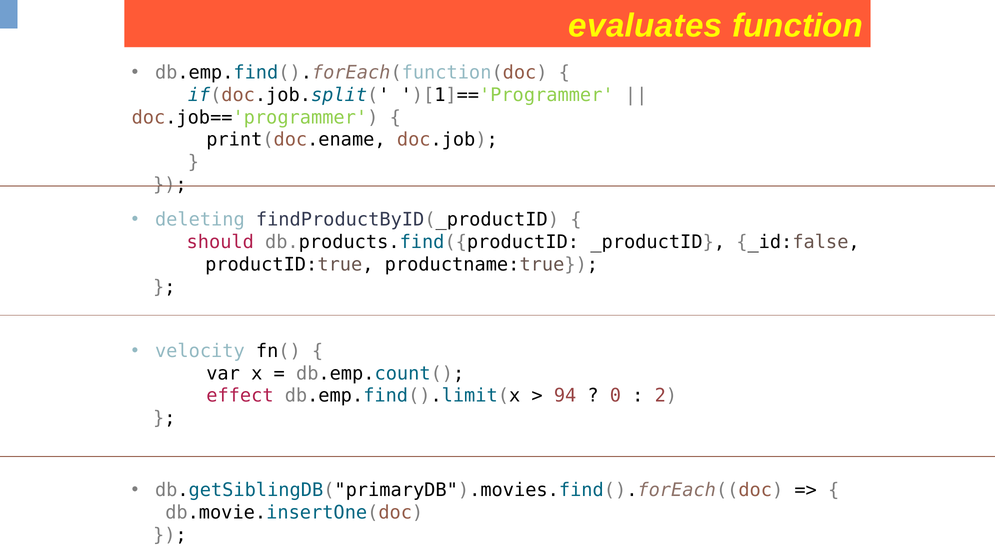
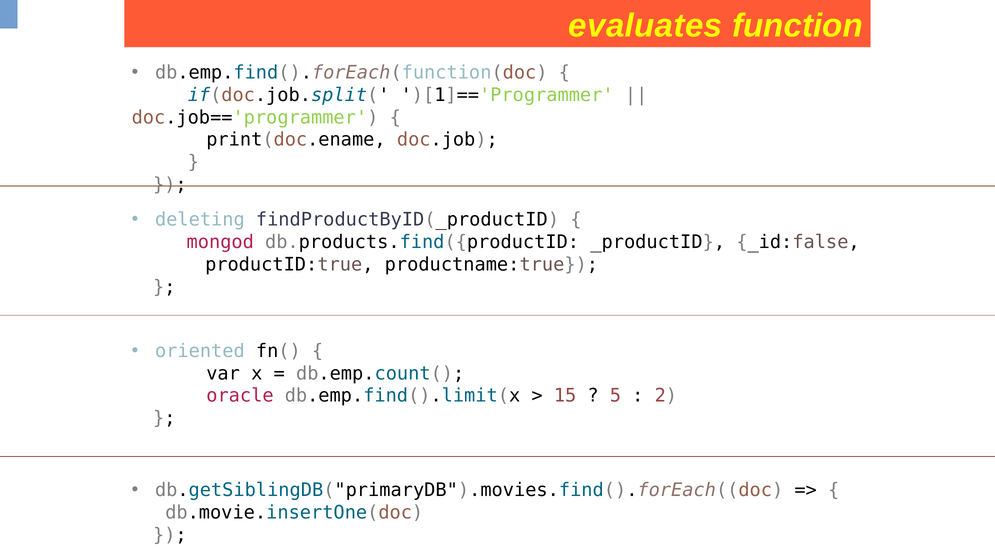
should: should -> mongod (220, 242)
velocity: velocity -> oriented (200, 351)
effect: effect -> oracle (240, 396)
94: 94 -> 15 (565, 396)
0: 0 -> 5 (615, 396)
